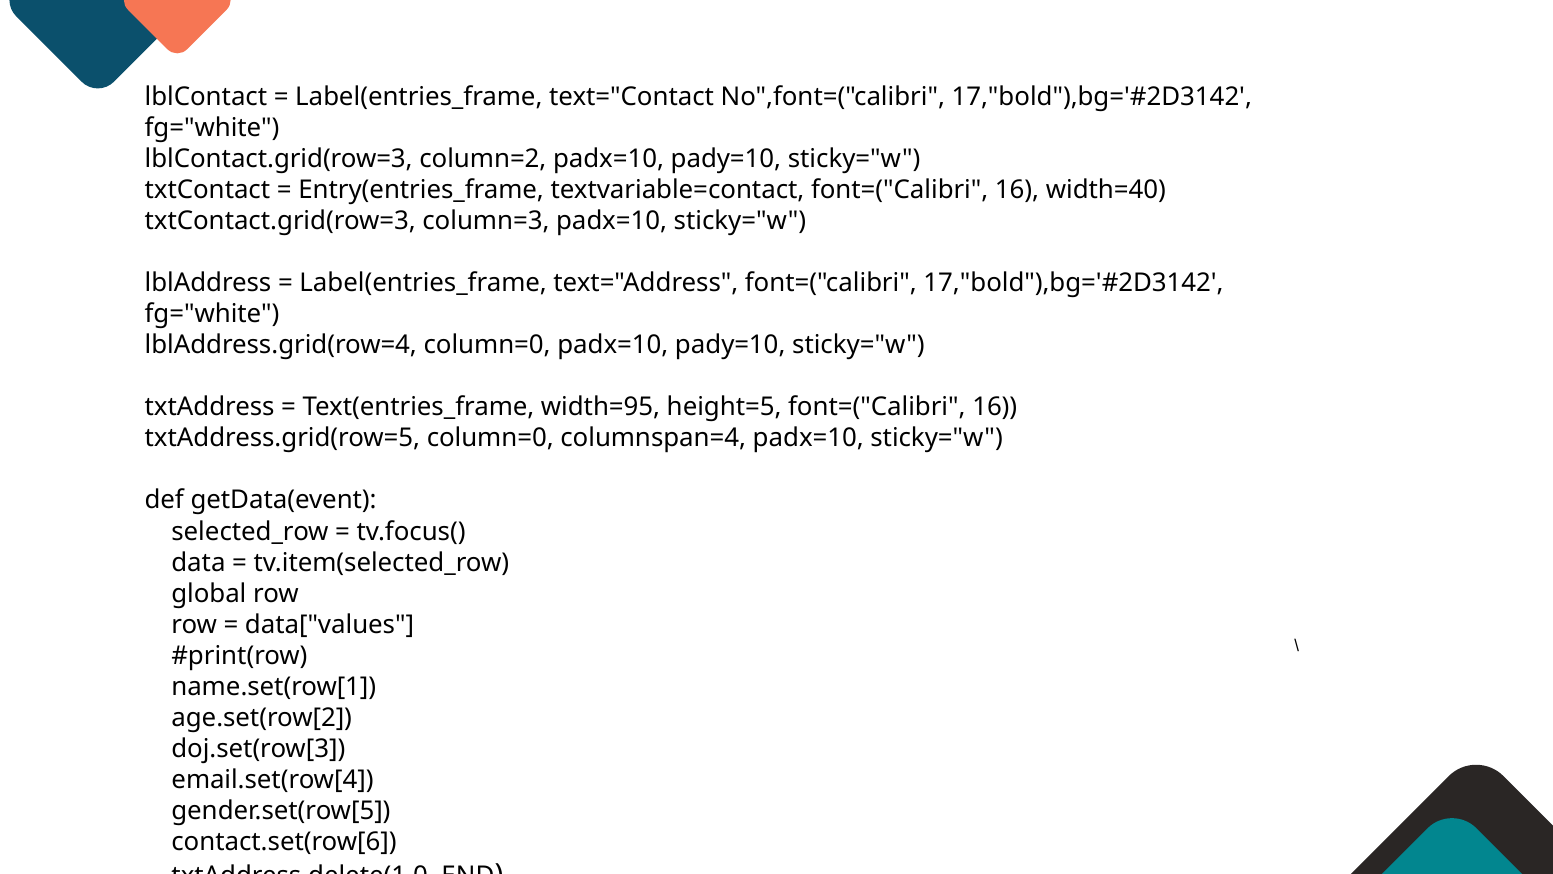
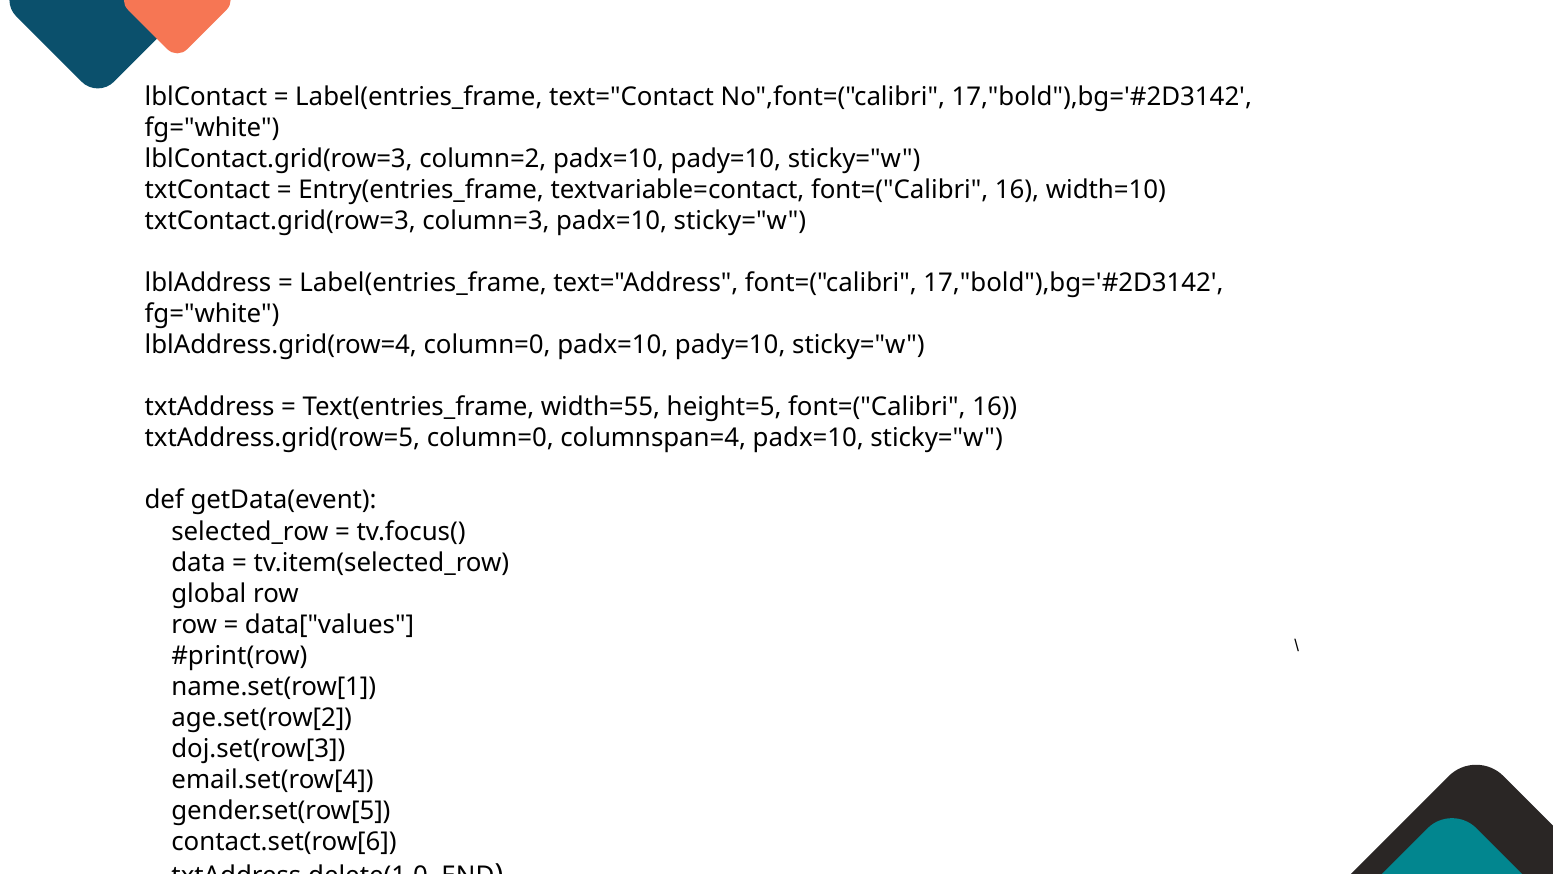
width=40: width=40 -> width=10 (1106, 190)
width=95: width=95 -> width=55 (601, 407)
